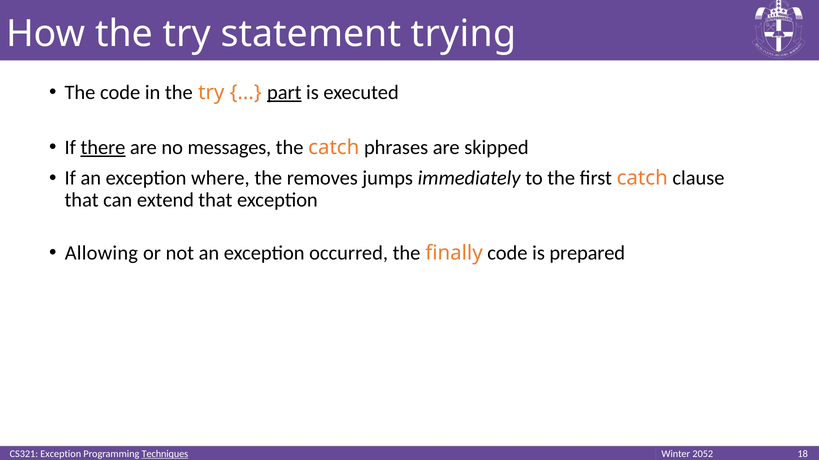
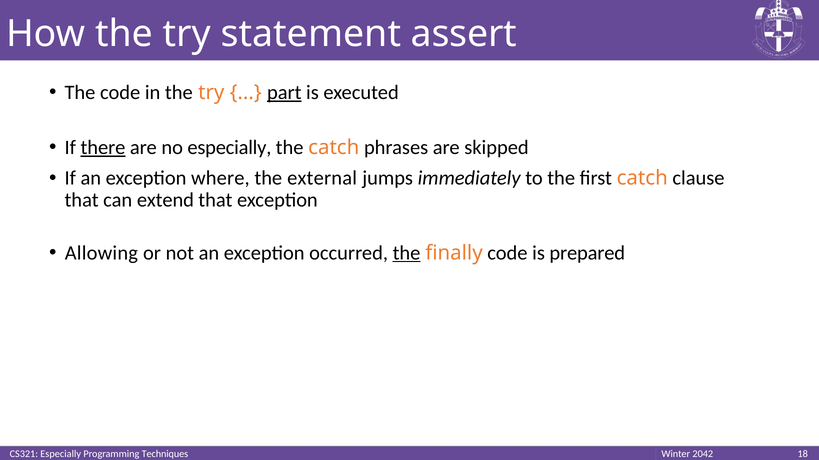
trying: trying -> assert (464, 34)
no messages: messages -> especially (229, 148)
removes: removes -> external (322, 178)
the underline: none -> present (407, 253)
CS321 Exception: Exception -> Especially (61, 454)
Techniques underline: present -> none (165, 454)
2052: 2052 -> 2042 (703, 455)
